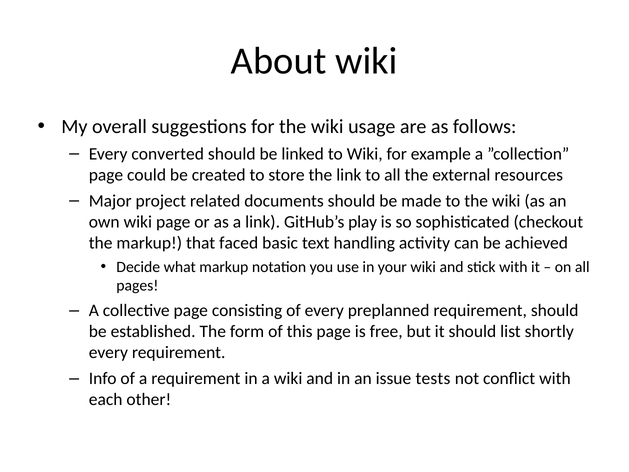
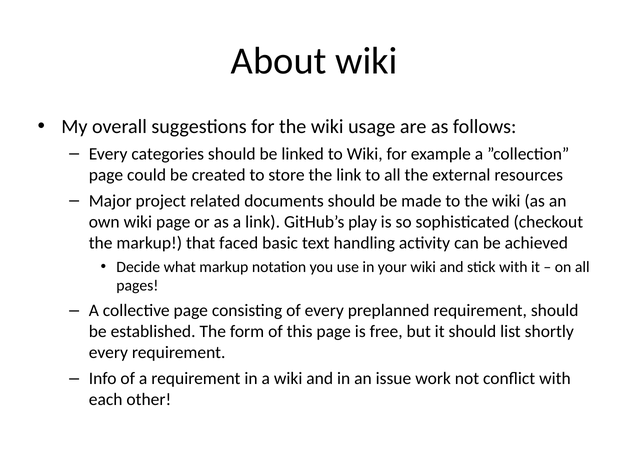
converted: converted -> categories (168, 154)
tests: tests -> work (433, 378)
